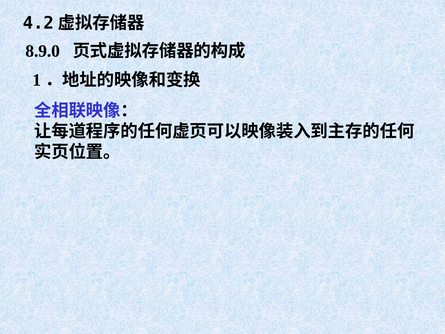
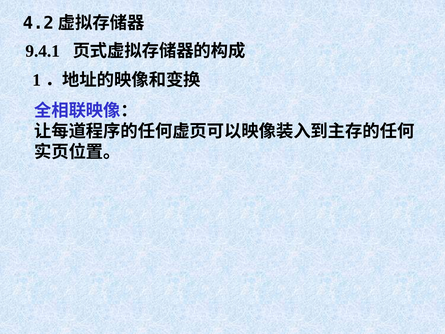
8.9.0: 8.9.0 -> 9.4.1 (43, 51)
